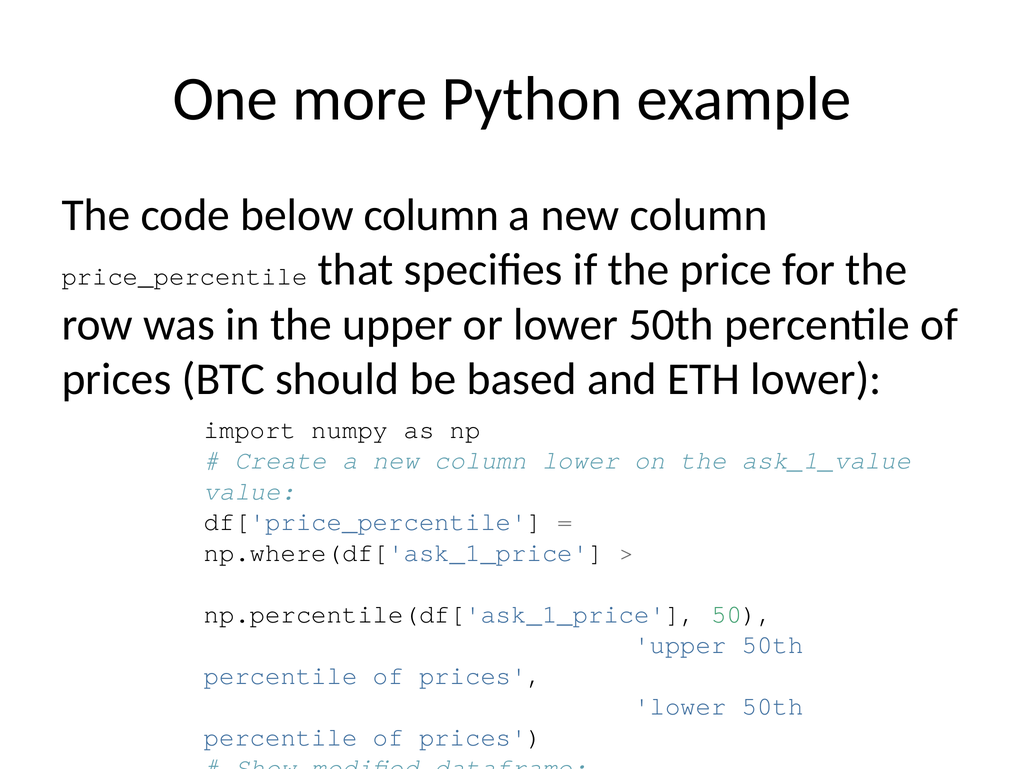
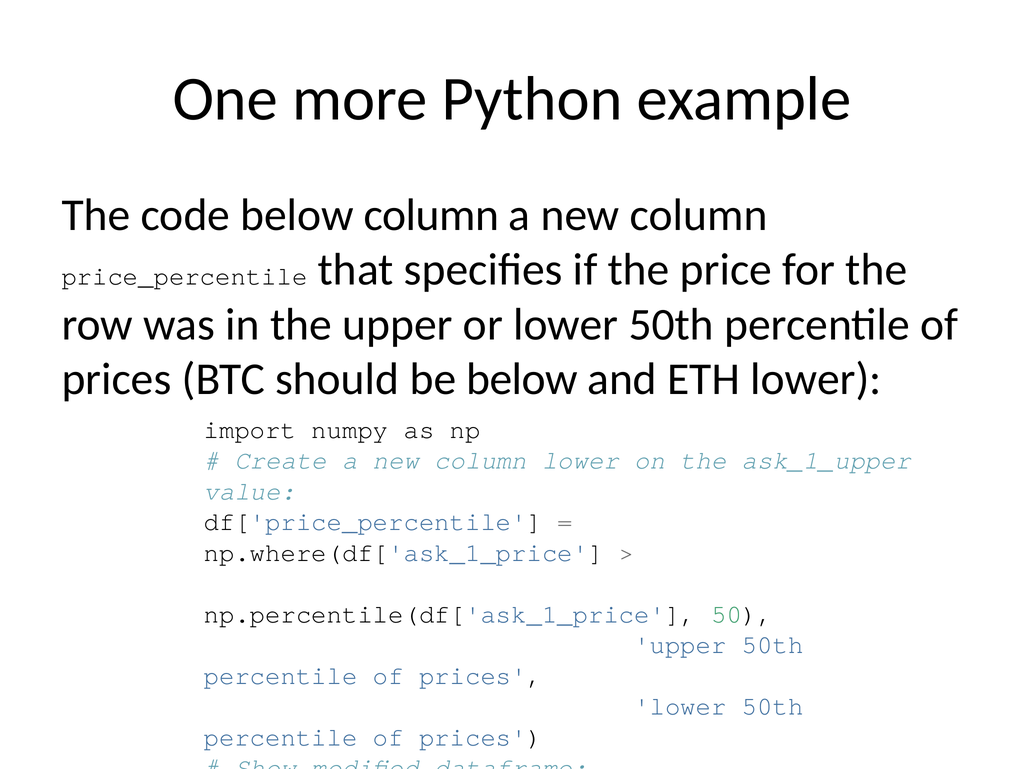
be based: based -> below (522, 379)
ask_1_value: ask_1_value -> ask_1_upper (827, 460)
